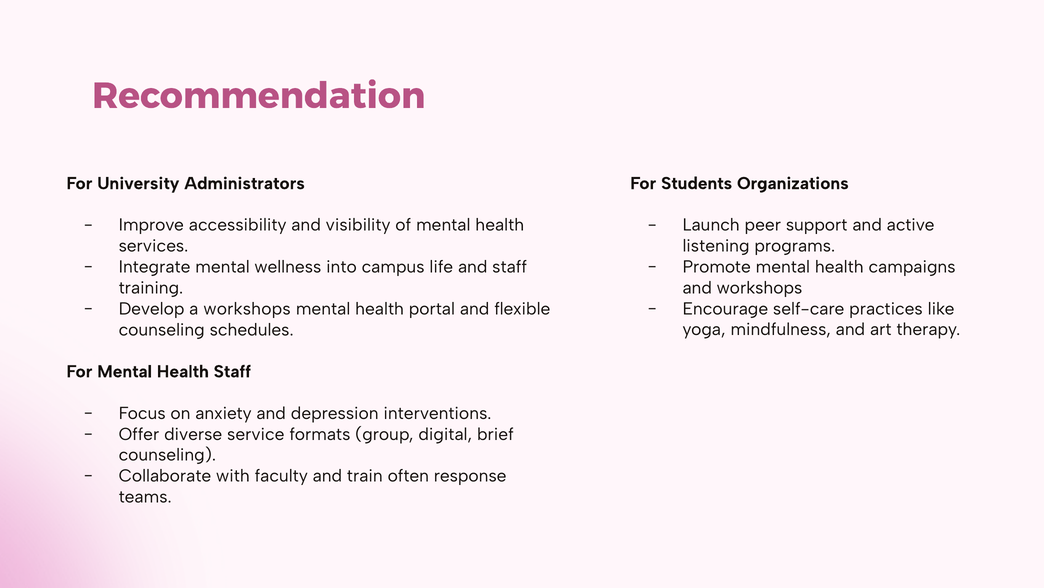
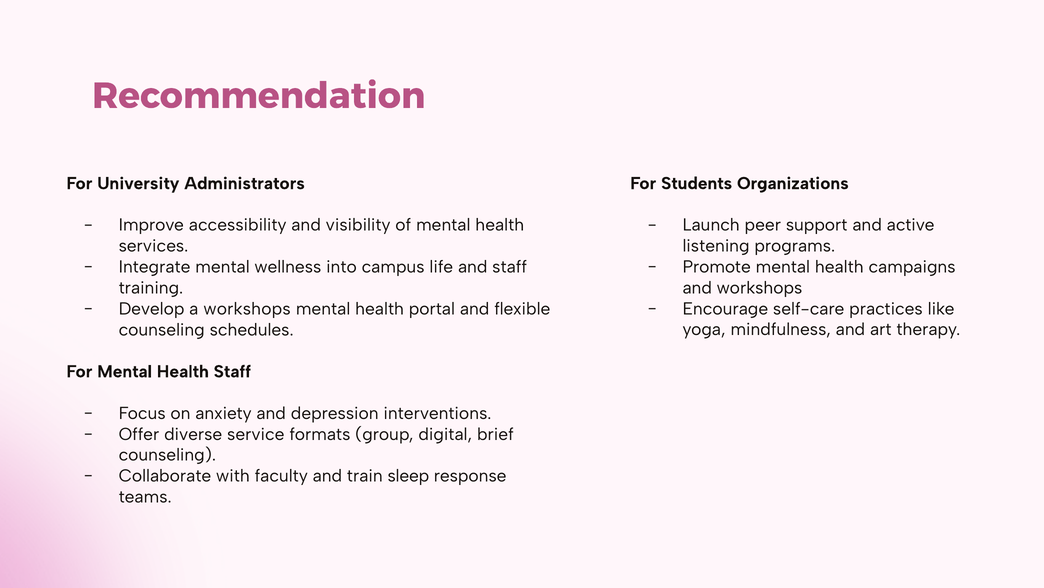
often: often -> sleep (408, 476)
